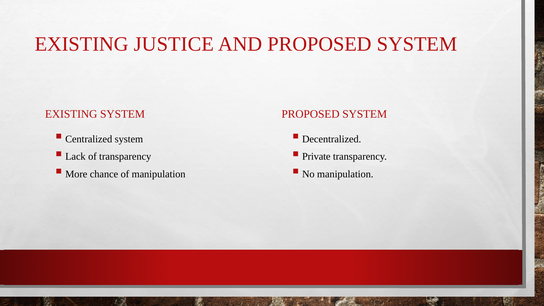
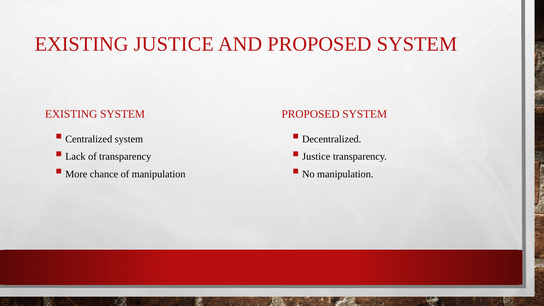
Private: Private -> Justice (316, 157)
